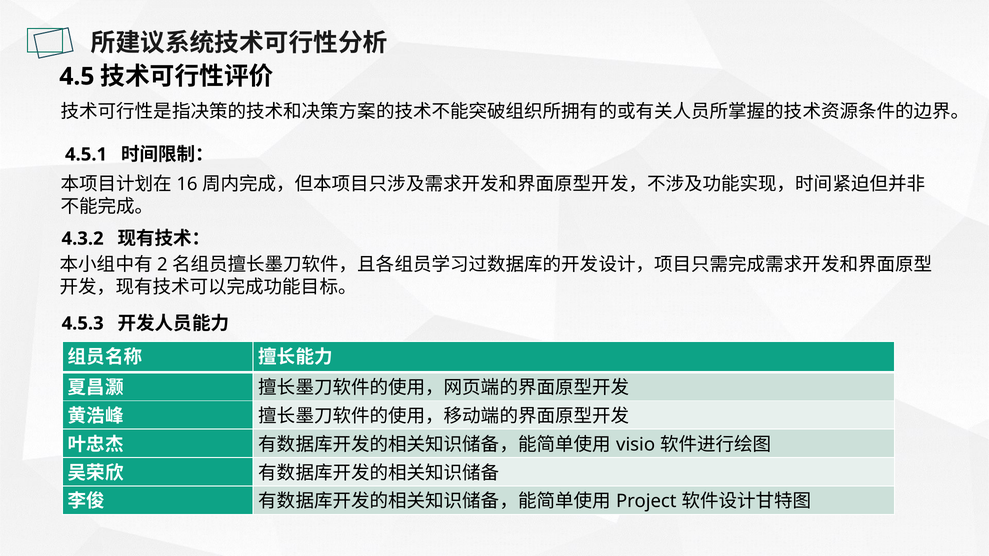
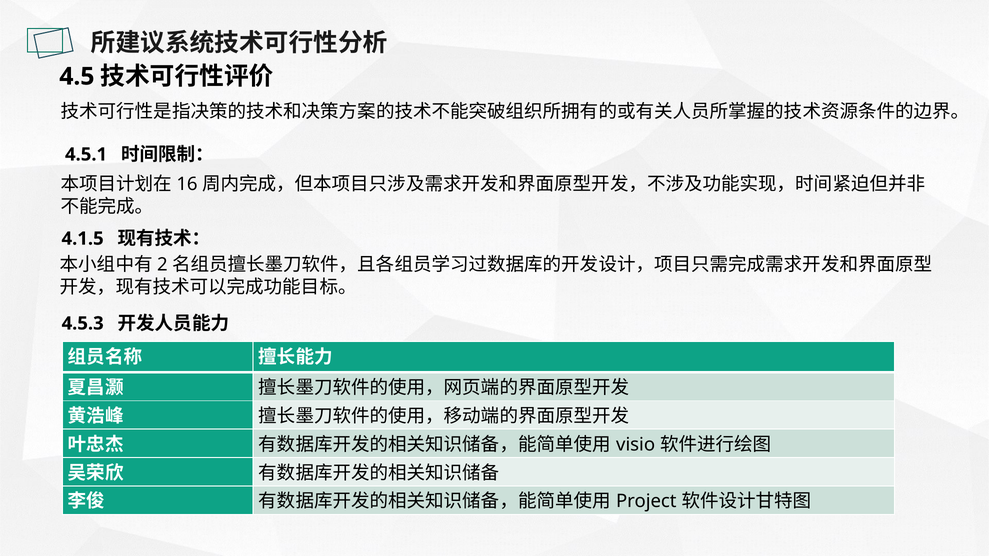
4.3.2: 4.3.2 -> 4.1.5 (83, 239)
